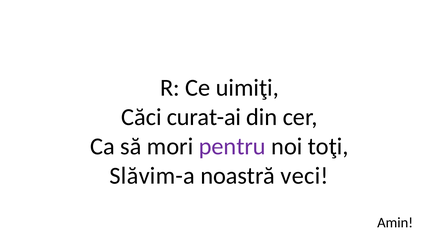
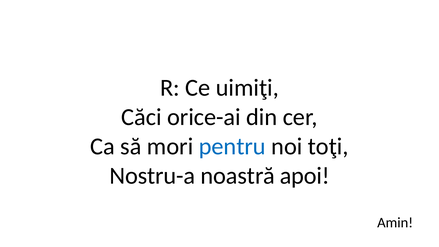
curat-ai: curat-ai -> orice-ai (204, 117)
pentru colour: purple -> blue (232, 146)
Slăvim-a: Slăvim-a -> Nostru-a (152, 176)
veci: veci -> apoi (305, 176)
